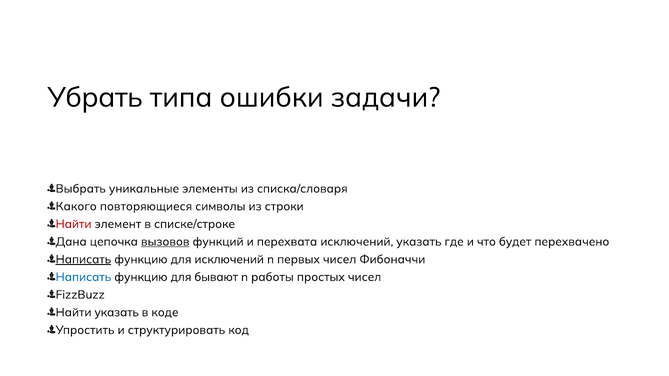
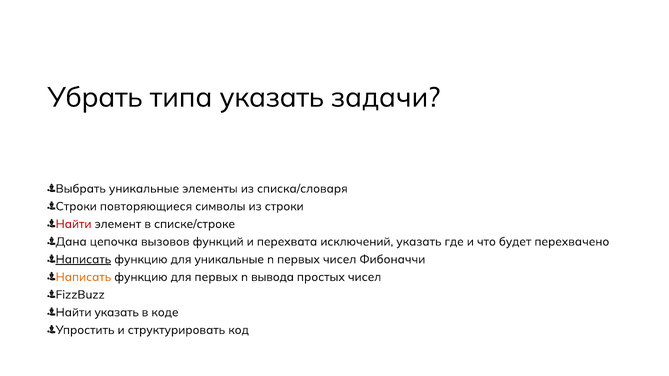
типа ошибки: ошибки -> указать (272, 98)
Какого: Какого -> Строки (76, 207)
вызовов underline: present -> none (165, 242)
для исключений: исключений -> уникальные (229, 260)
Написать colour: blue -> orange (83, 277)
для бывают: бывают -> первых (216, 277)
работы: работы -> вывода (273, 277)
